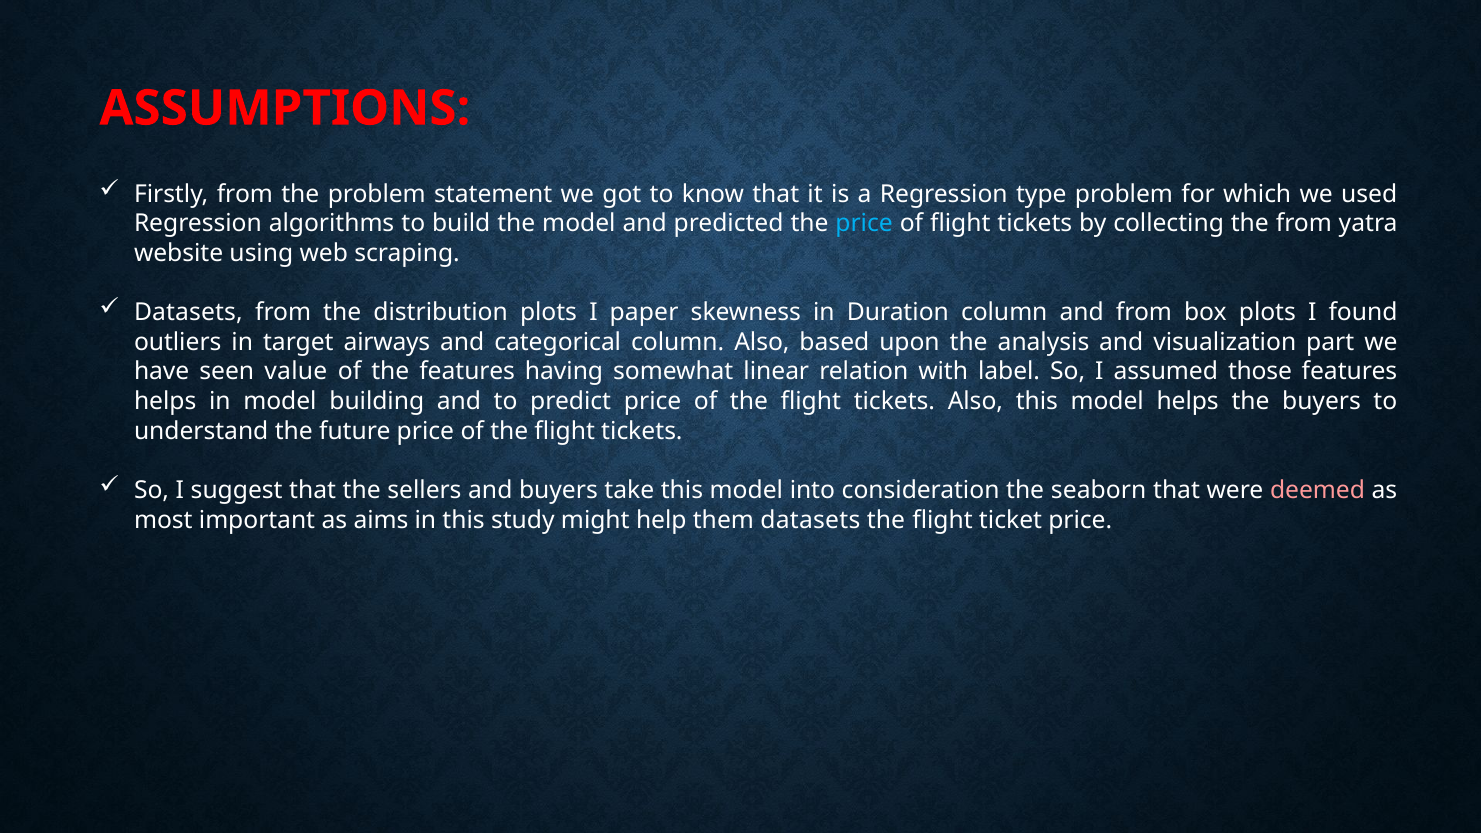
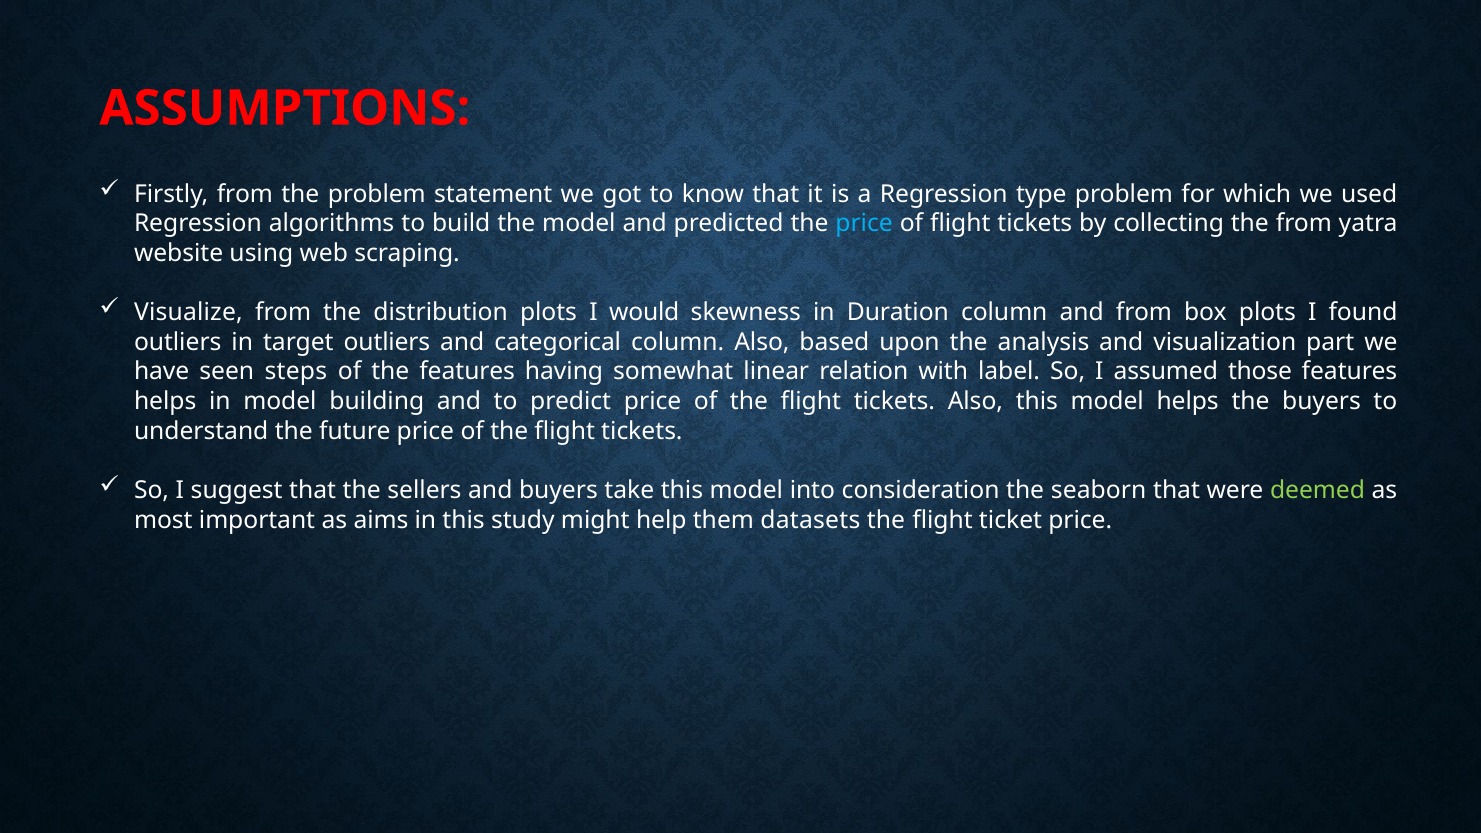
Datasets: Datasets -> Visualize (188, 313)
paper: paper -> would (644, 313)
target airways: airways -> outliers (387, 342)
value: value -> steps (296, 372)
deemed colour: pink -> light green (1318, 490)
